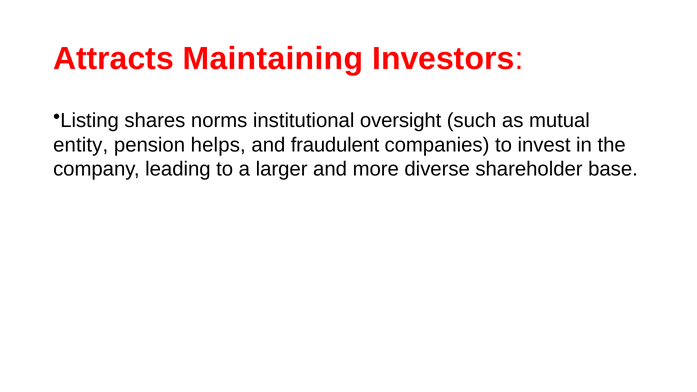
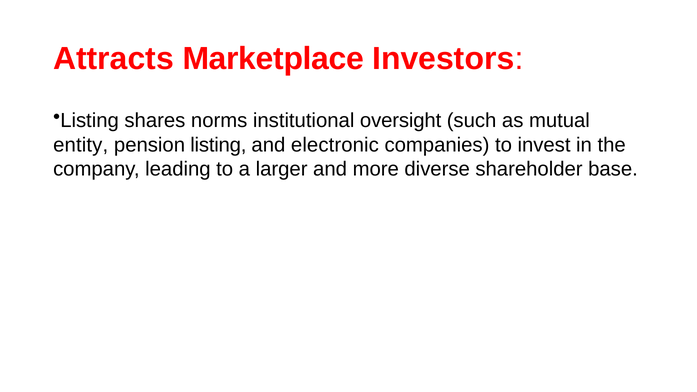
Maintaining: Maintaining -> Marketplace (273, 59)
pension helps: helps -> listing (218, 145)
fraudulent: fraudulent -> electronic (335, 145)
